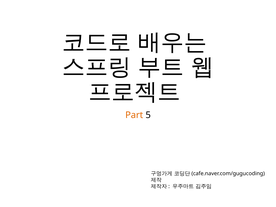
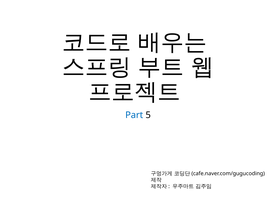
Part colour: orange -> blue (134, 115)
